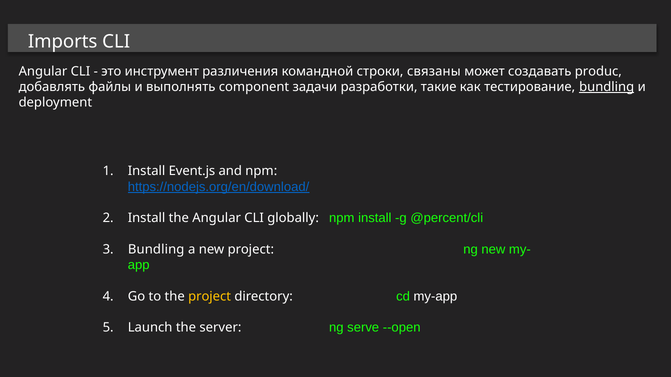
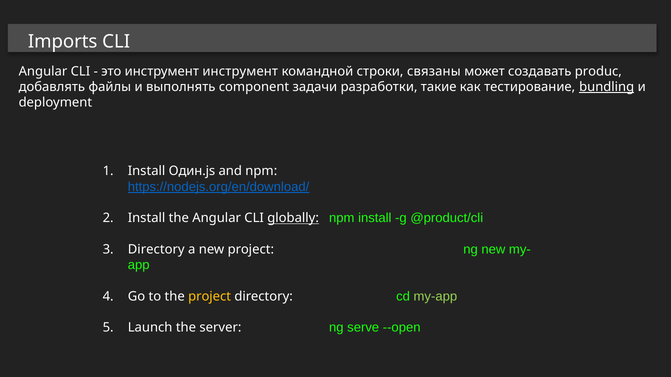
инструмент различения: различения -> инструмент (240, 71)
Event.js: Event.js -> Один.js (192, 171)
globally underline: none -> present (293, 218)
@percent/cli: @percent/cli -> @product/cli (447, 218)
Bundling: Bundling -> Directory (156, 250)
my-app colour: white -> light green (435, 297)
